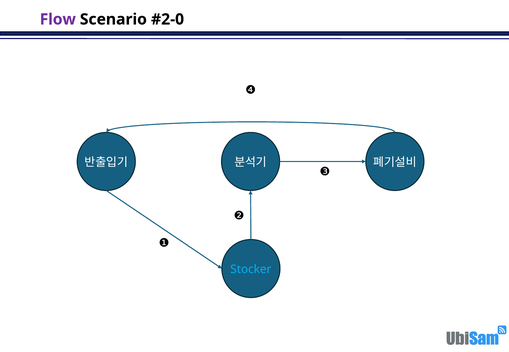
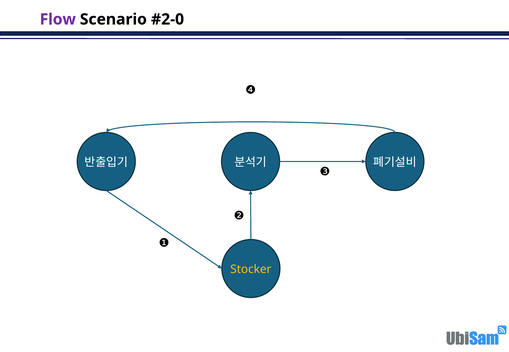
Stocker colour: light blue -> yellow (251, 270)
